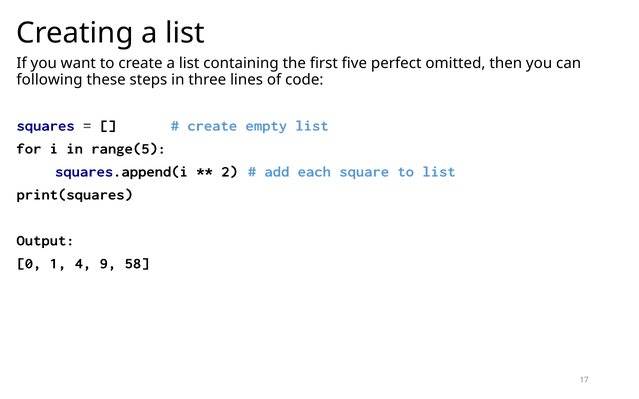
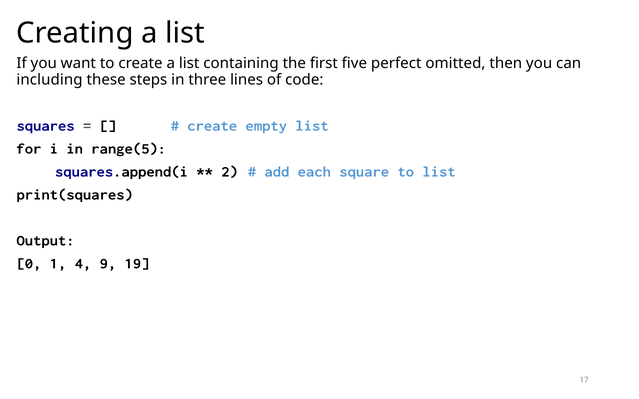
following: following -> including (50, 80)
58: 58 -> 19 (137, 264)
